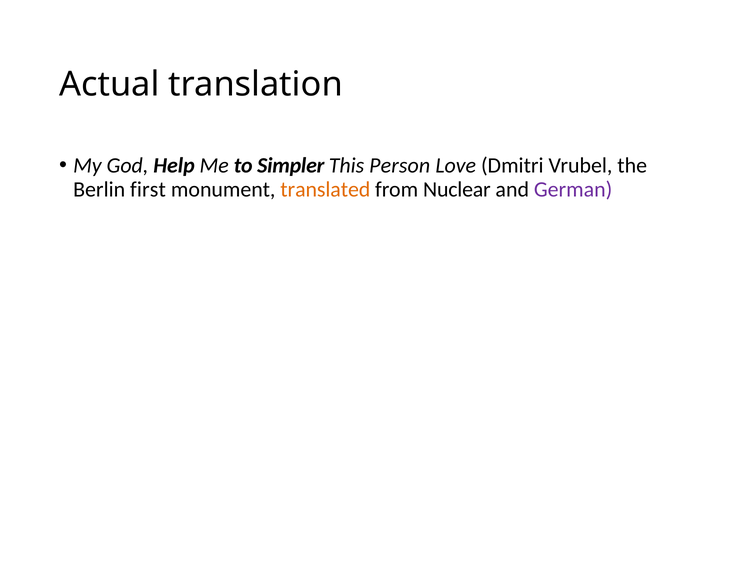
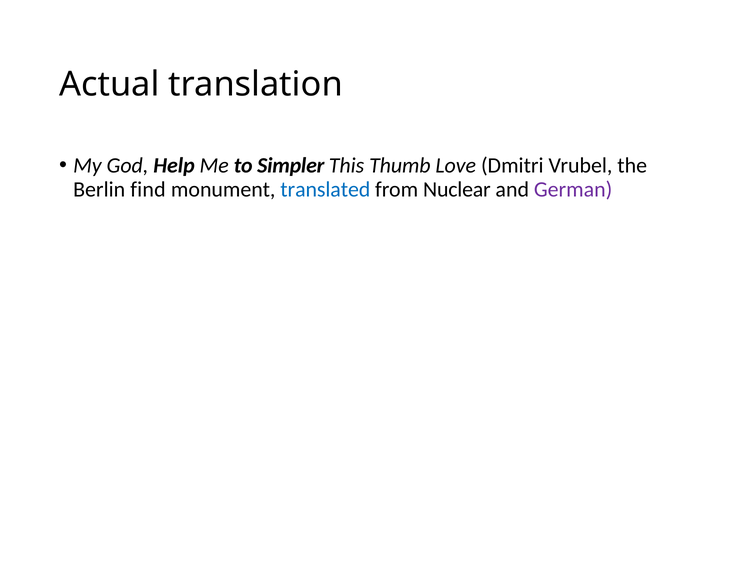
Person: Person -> Thumb (400, 165)
first: first -> find (148, 189)
translated colour: orange -> blue (325, 189)
